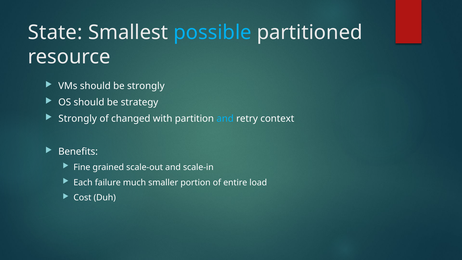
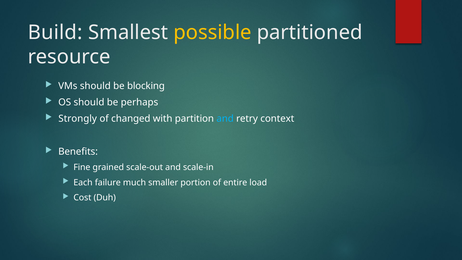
State: State -> Build (55, 32)
possible colour: light blue -> yellow (213, 32)
be strongly: strongly -> blocking (146, 86)
strategy: strategy -> perhaps (139, 102)
